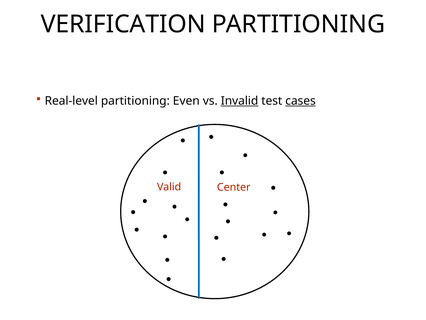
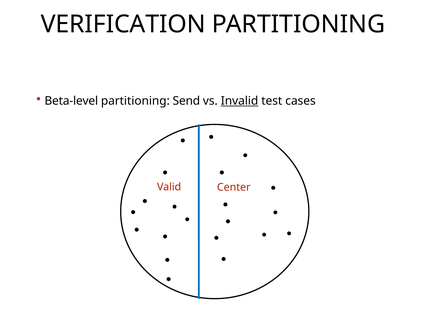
Real-level: Real-level -> Beta-level (71, 101)
Even: Even -> Send (186, 101)
cases underline: present -> none (301, 101)
